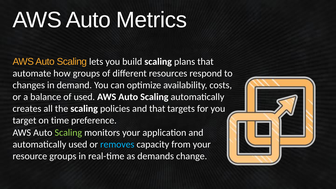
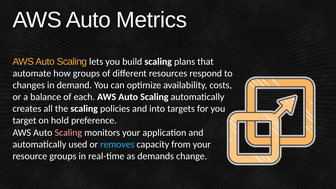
of used: used -> each (84, 97)
and that: that -> into (157, 109)
time: time -> hold (60, 120)
Scaling colour: light green -> pink (68, 133)
